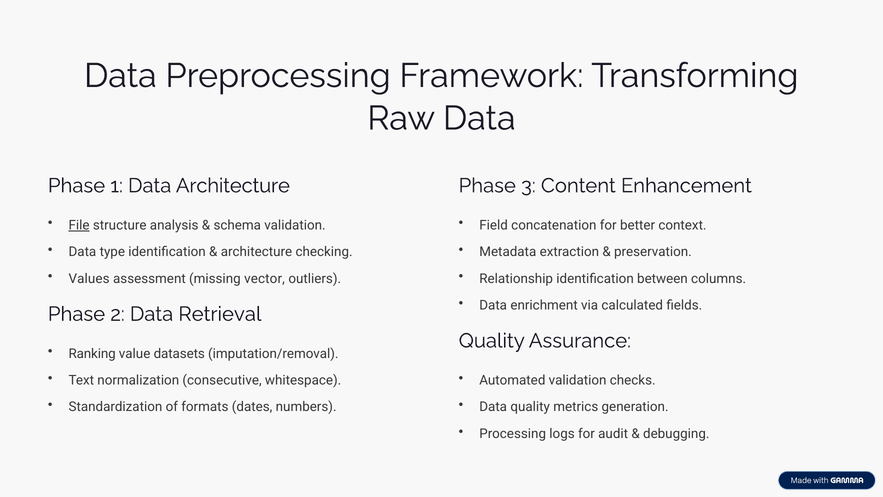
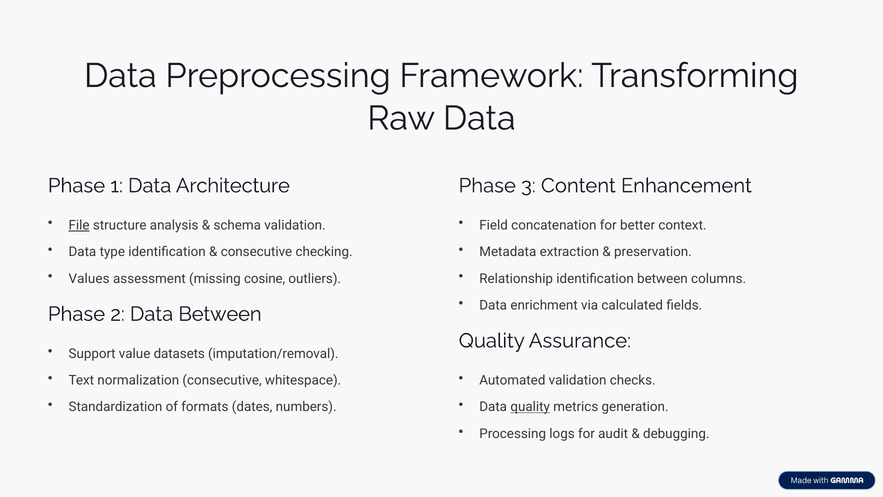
architecture: architecture -> consecutive (256, 252)
vector: vector -> cosine (265, 278)
Data Retrieval: Retrieval -> Between (220, 314)
Ranking: Ranking -> Support (92, 353)
quality underline: none -> present (530, 407)
